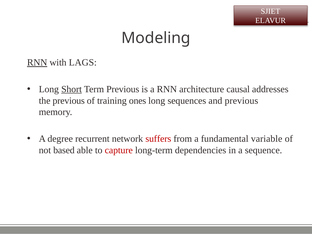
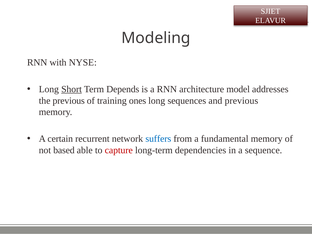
RNN underline: present -> none (37, 63)
LAGS: LAGS -> NYSE (83, 63)
Term Previous: Previous -> Depends (123, 89)
causal: causal -> model (238, 89)
degree: degree -> certain (60, 139)
suffers colour: red -> blue (158, 139)
fundamental variable: variable -> memory (267, 139)
